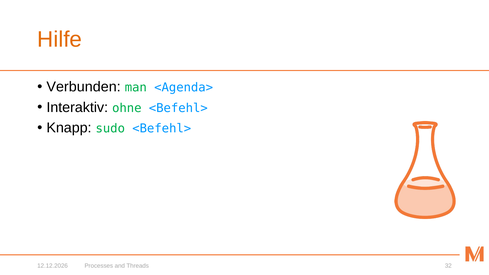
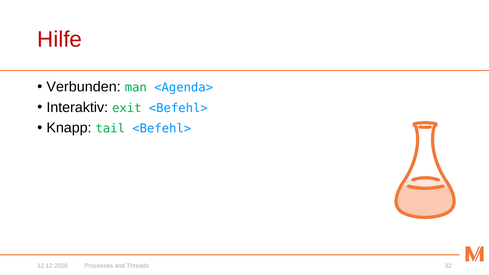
Hilfe colour: orange -> red (60, 39)
ohne: ohne -> exit (127, 108)
sudo: sudo -> tail (110, 129)
